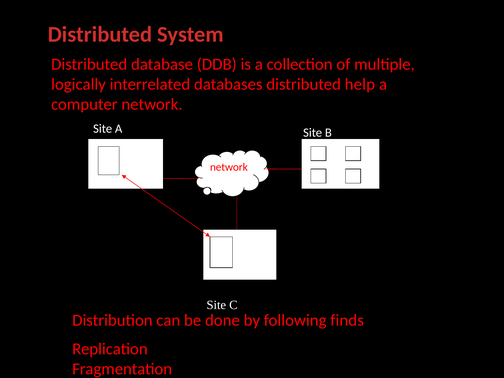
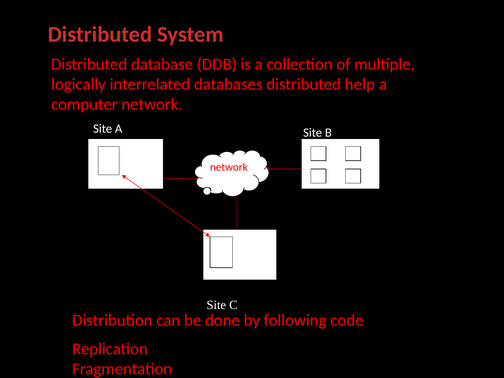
finds: finds -> code (347, 320)
